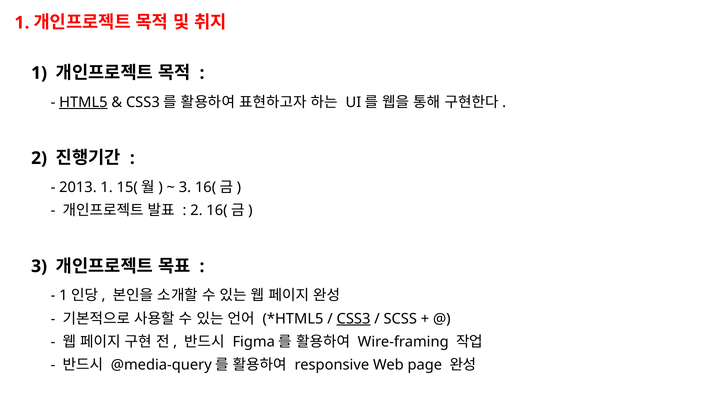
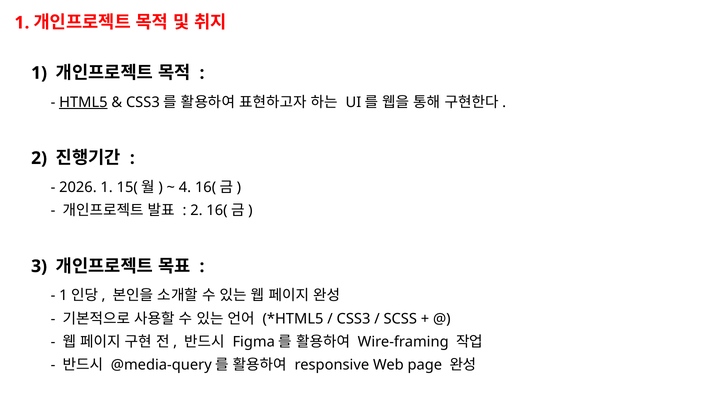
2013: 2013 -> 2026 (78, 187)
3: 3 -> 4 (185, 187)
CSS3 underline: present -> none (354, 319)
